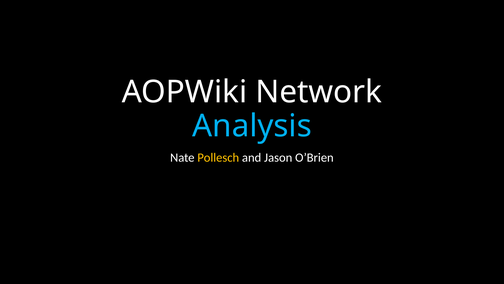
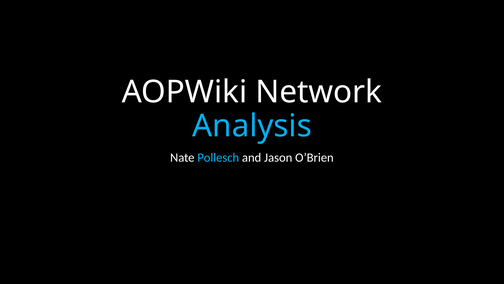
Pollesch colour: yellow -> light blue (218, 158)
